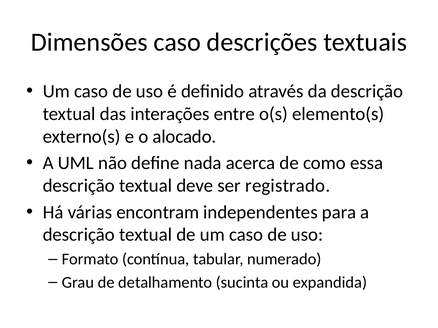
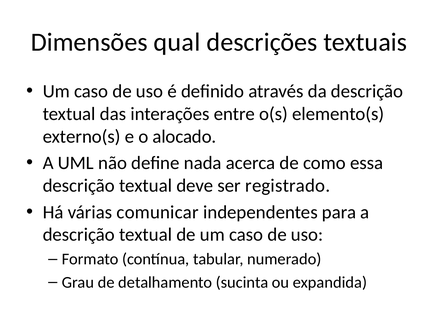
Dimensões caso: caso -> qual (177, 42)
encontram: encontram -> comunicar (158, 212)
